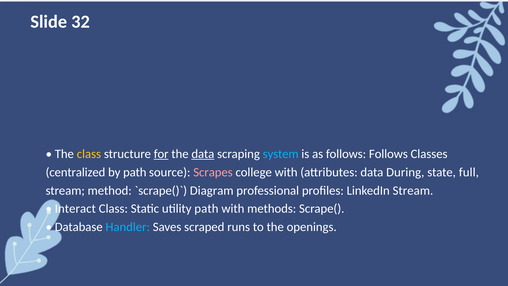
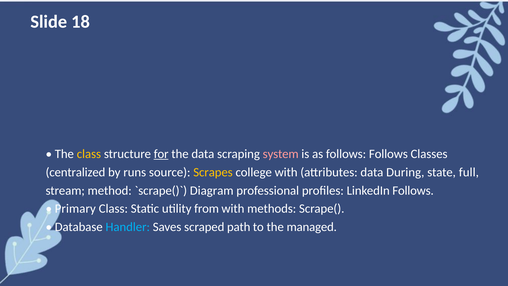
32: 32 -> 18 (81, 22)
data underline: present -> none (203, 154)
system colour: light blue -> pink (281, 154)
by path: path -> runs (135, 172)
Scrapes colour: pink -> yellow (213, 172)
LinkedIn Stream: Stream -> Follows (413, 190)
Interact: Interact -> Primary (75, 209)
utility path: path -> from (207, 209)
runs: runs -> path (239, 227)
openings: openings -> managed (312, 227)
